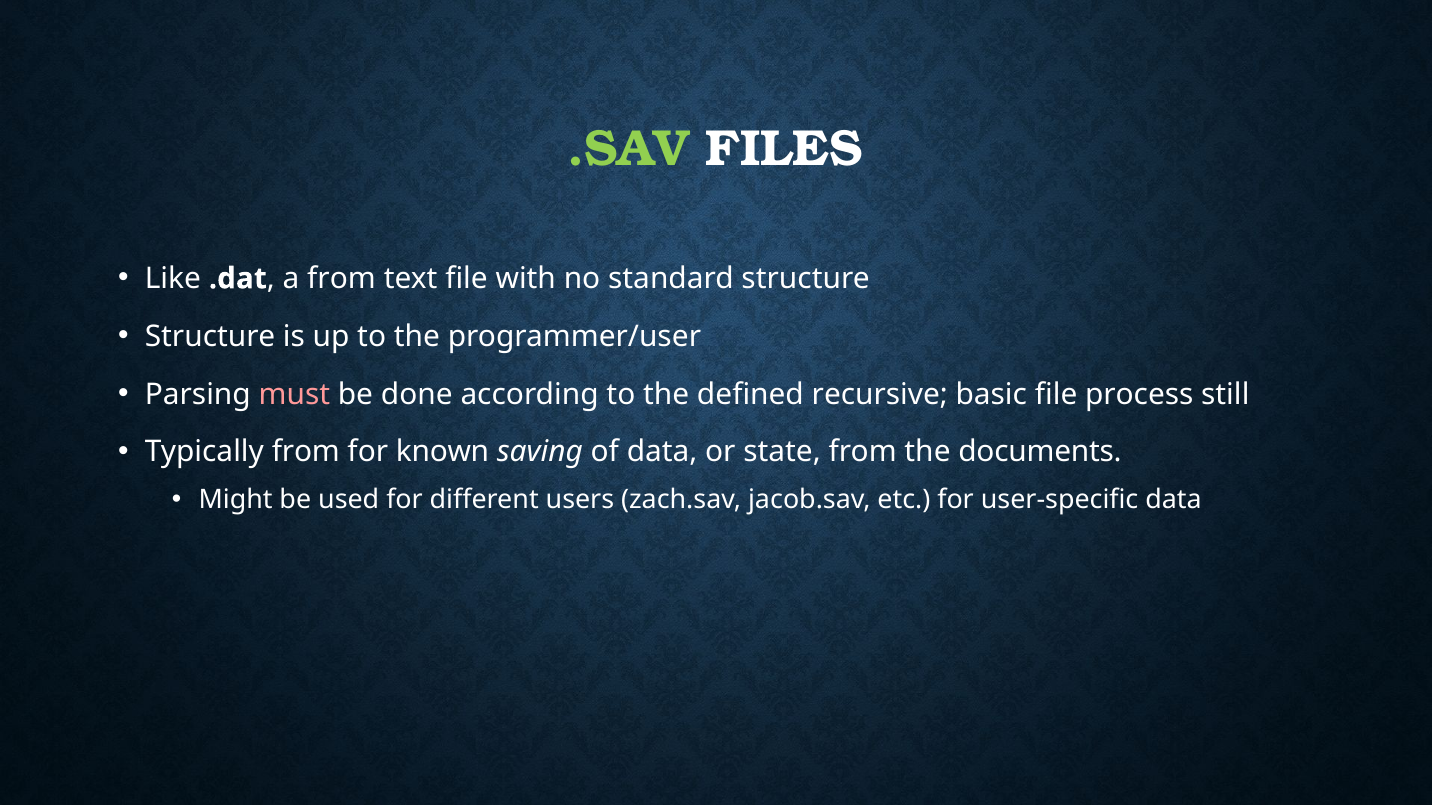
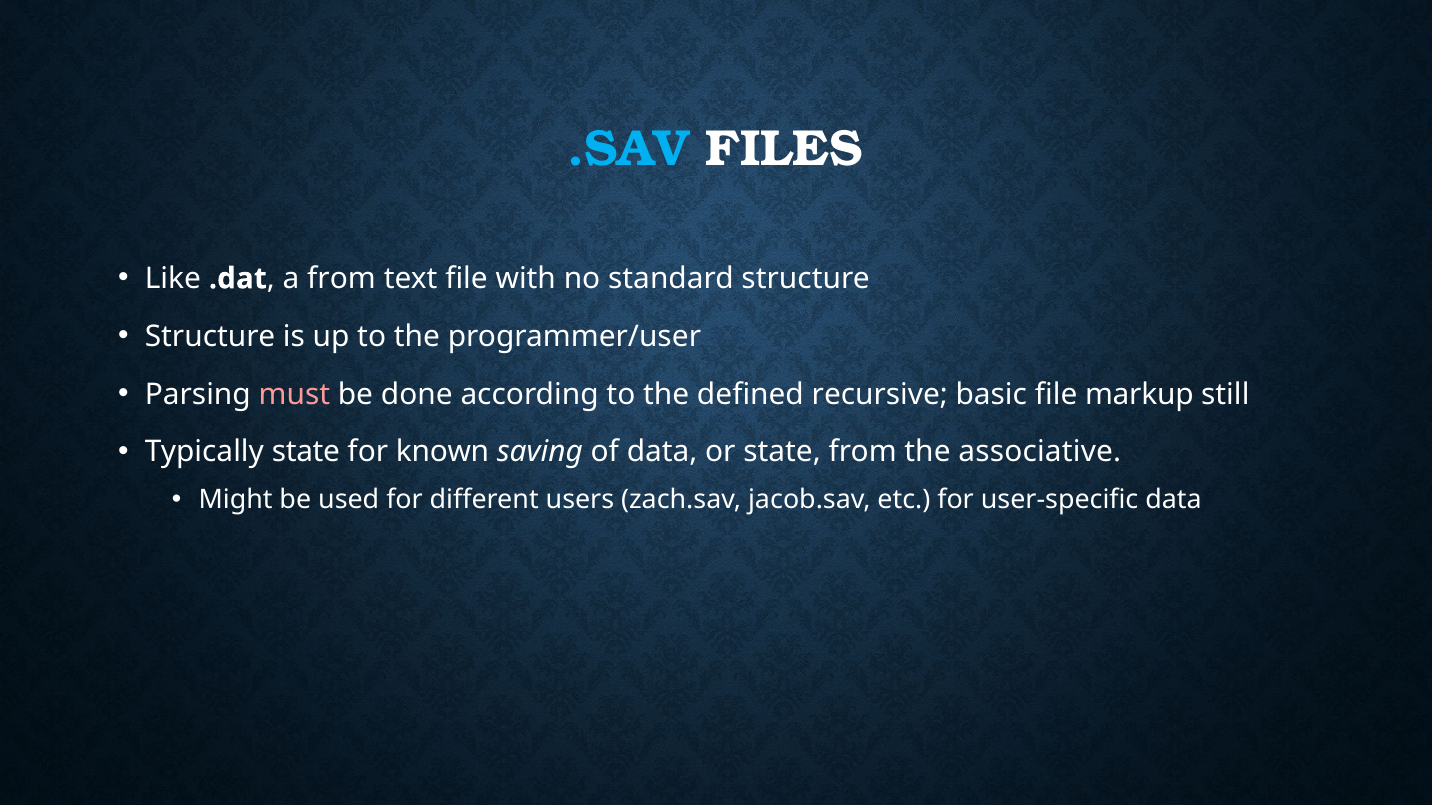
.SAV colour: light green -> light blue (628, 149)
process: process -> markup (1139, 394)
Typically from: from -> state (306, 452)
documents: documents -> associative (1040, 452)
